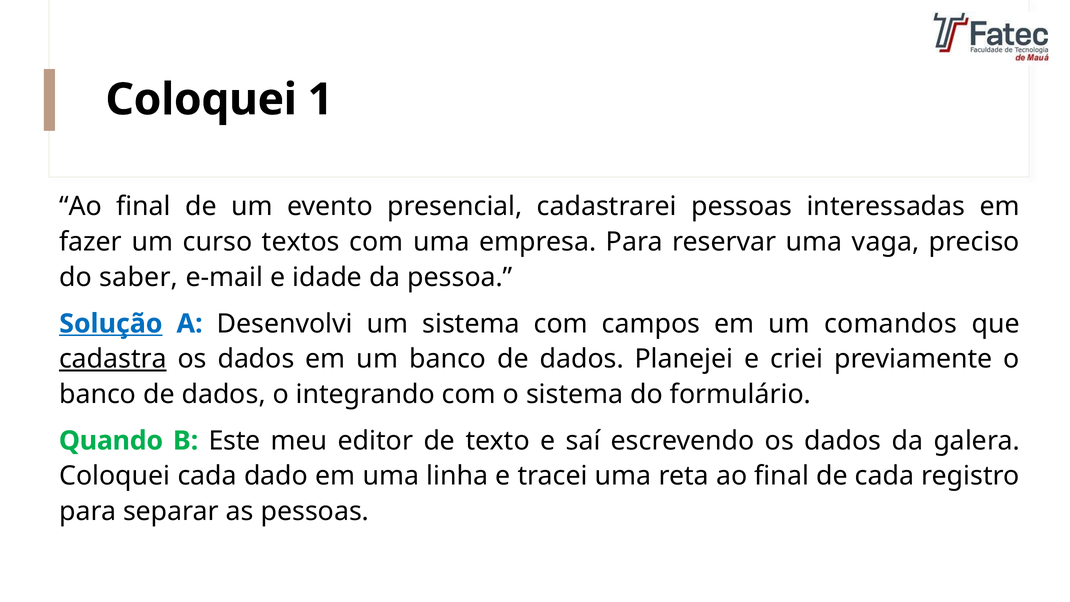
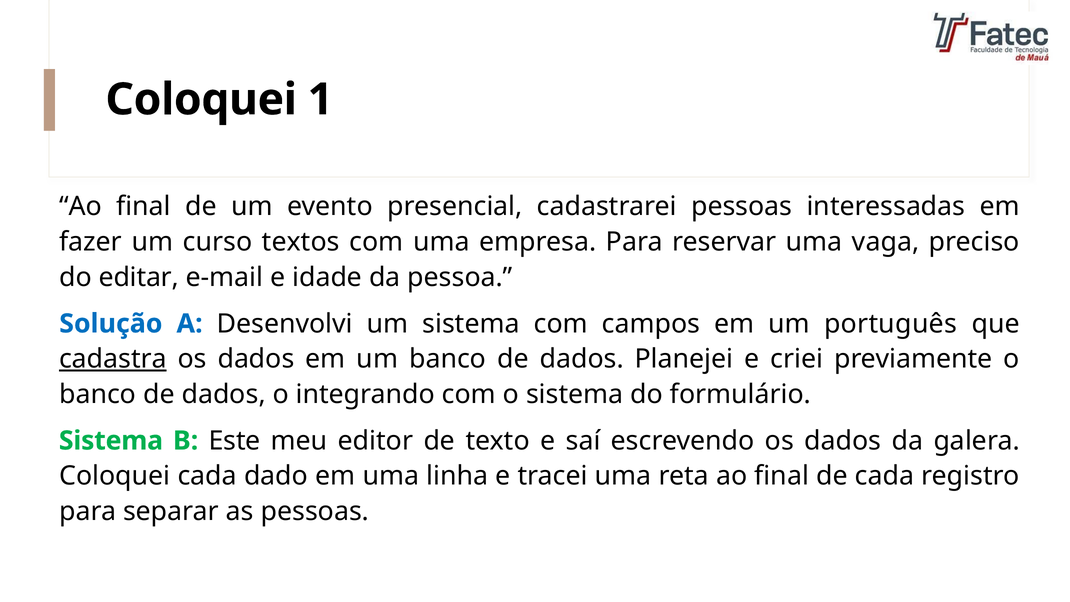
saber: saber -> editar (139, 277)
Solução underline: present -> none (111, 324)
comandos: comandos -> português (891, 324)
Quando: Quando -> Sistema (111, 441)
